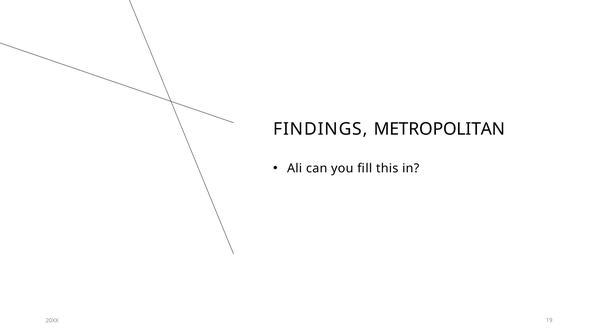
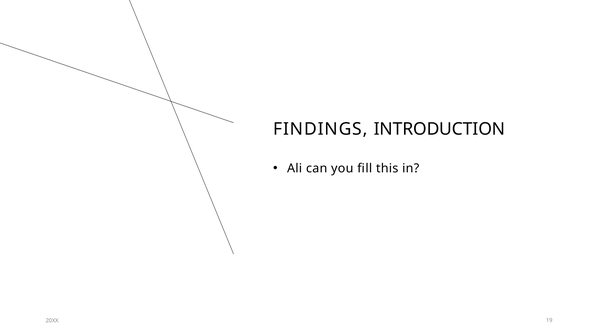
METROPOLITAN: METROPOLITAN -> INTRODUCTION (439, 129)
